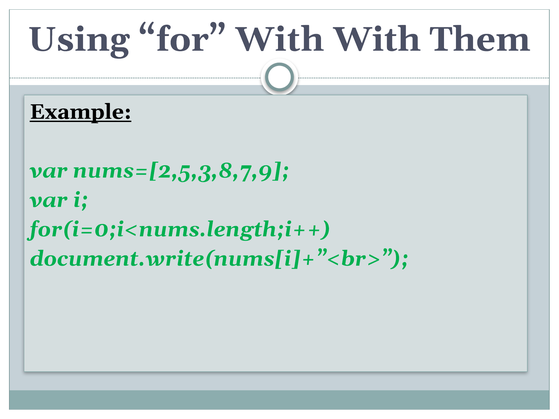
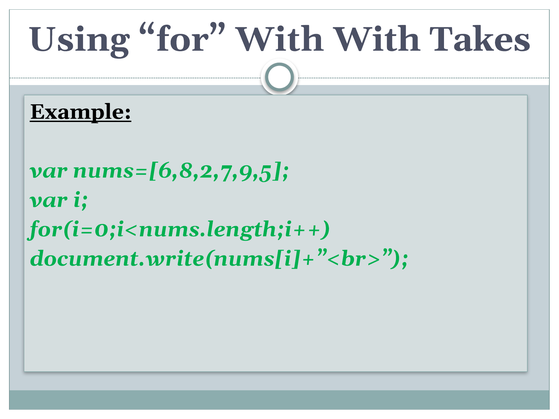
Them: Them -> Takes (480, 40)
nums=[2,5,3,8,7,9: nums=[2,5,3,8,7,9 -> nums=[6,8,2,7,9,5 (181, 171)
